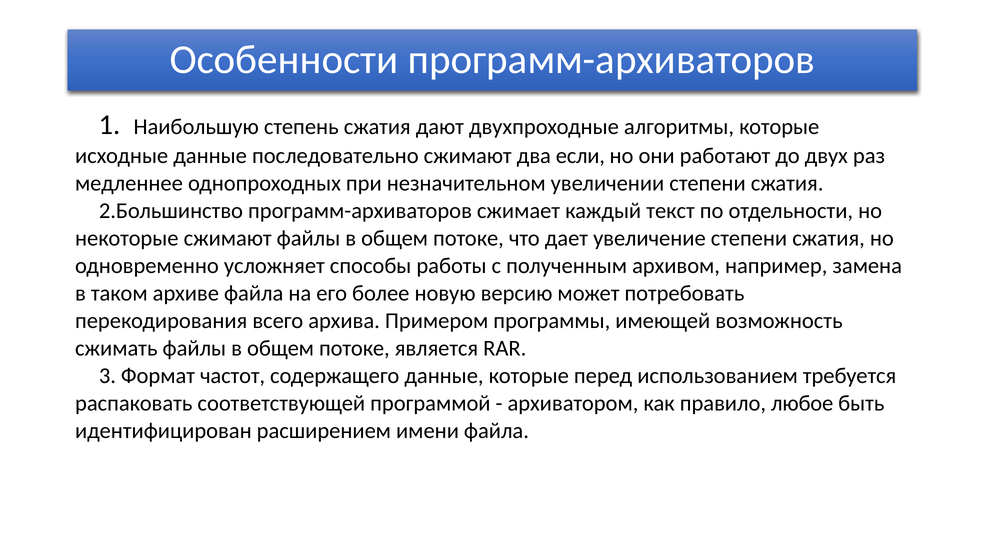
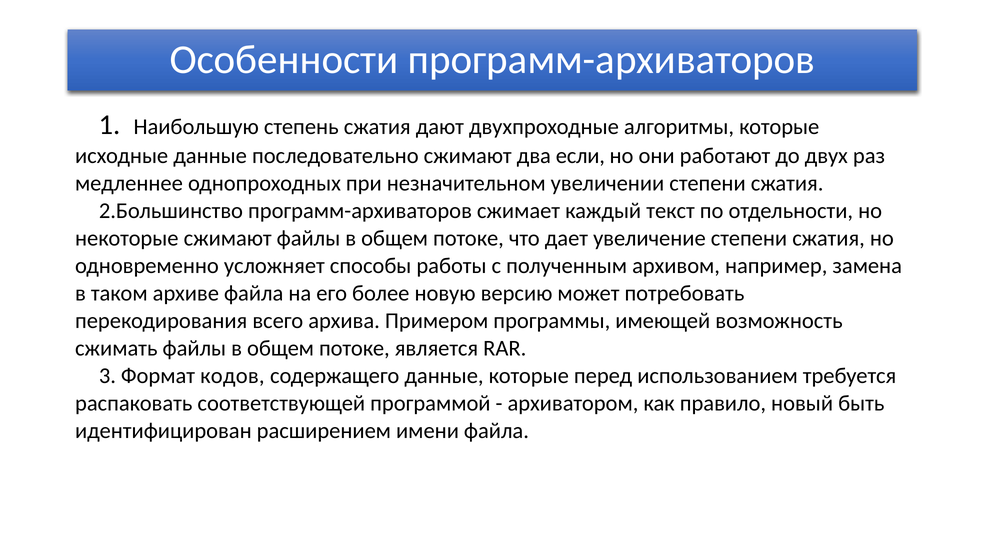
частот: частот -> кодов (232, 376)
любое: любое -> новый (802, 403)
